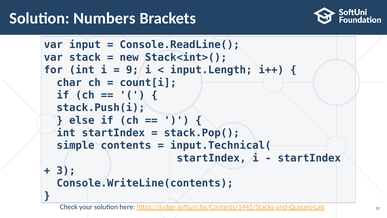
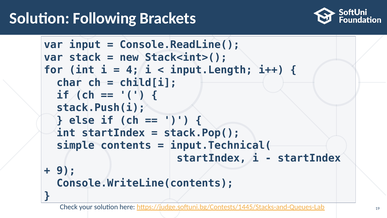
Numbers: Numbers -> Following (105, 18)
9: 9 -> 4 (132, 70)
count[i: count[i -> child[i (148, 82)
3: 3 -> 9 (66, 170)
